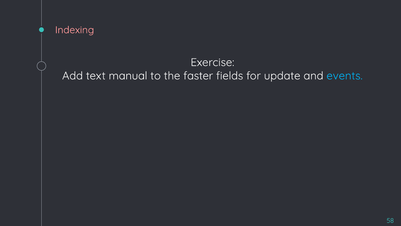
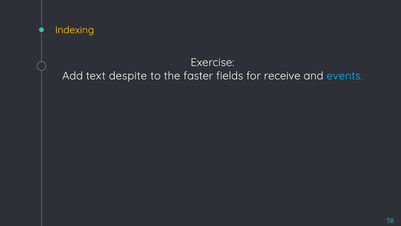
Indexing colour: pink -> yellow (75, 30)
manual: manual -> despite (128, 76)
update: update -> receive (282, 76)
